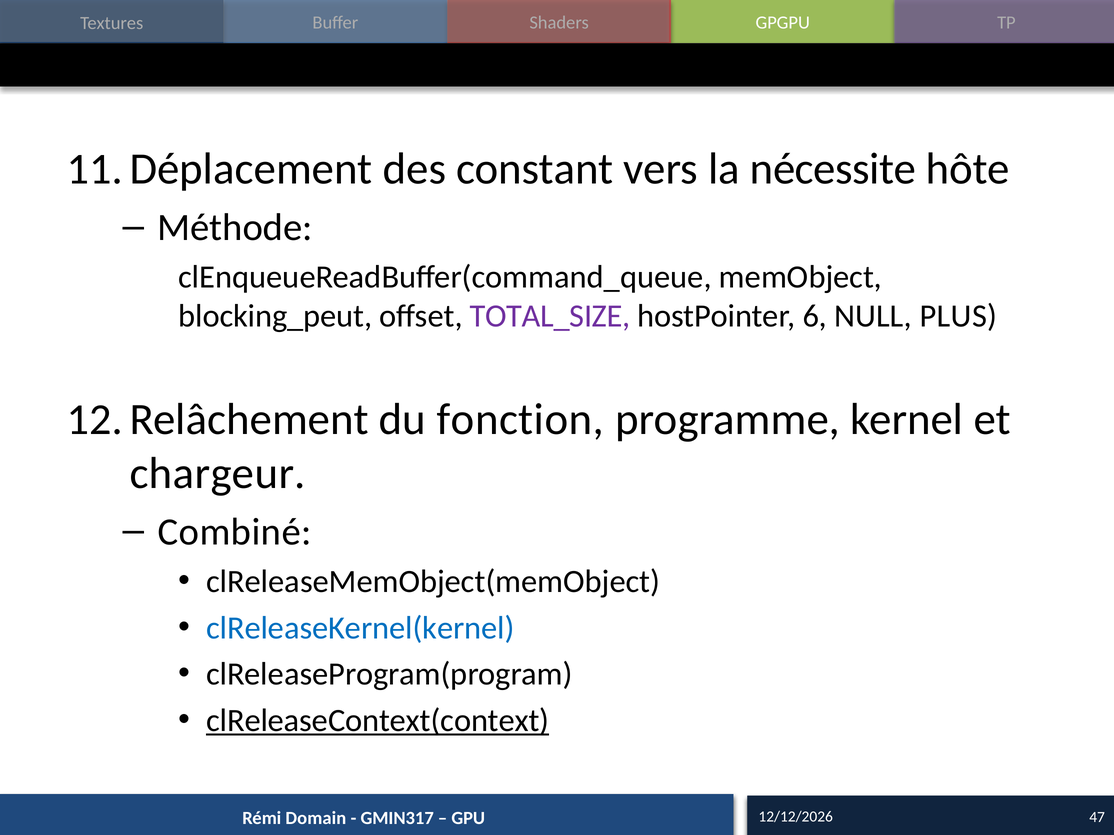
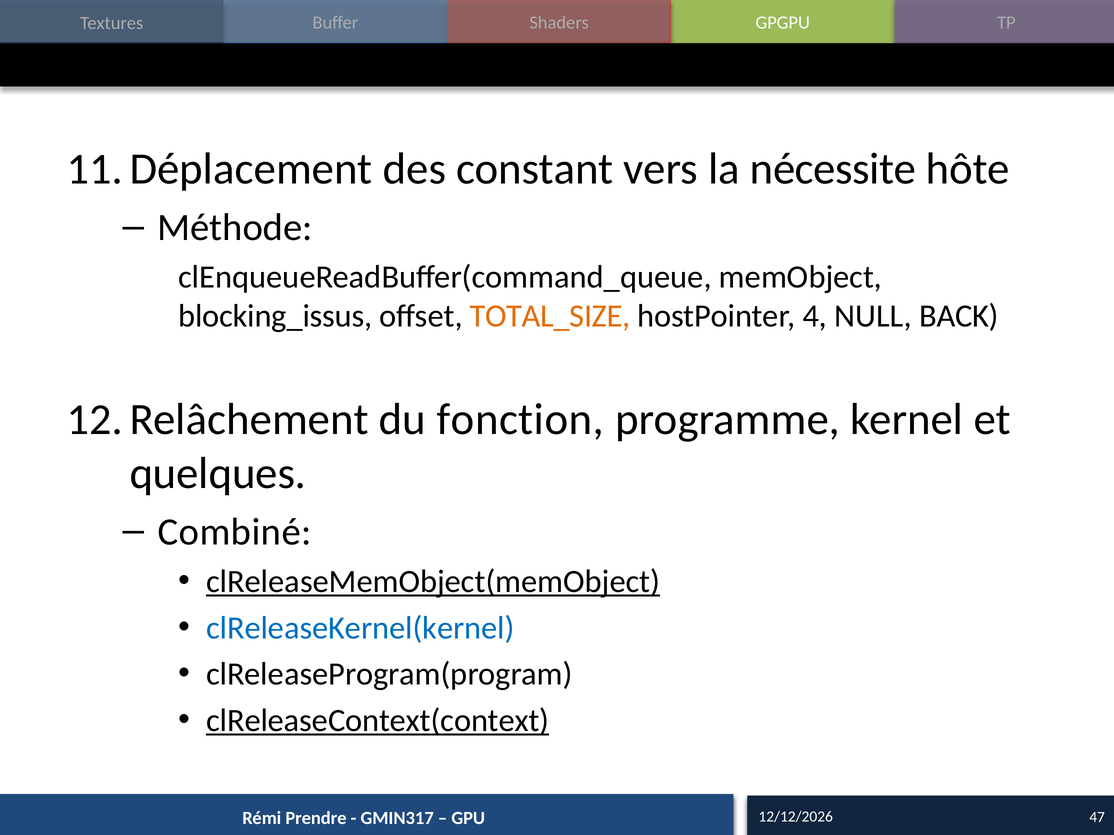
blocking_peut: blocking_peut -> blocking_issus (275, 316)
TOTAL_SIZE colour: purple -> orange (550, 316)
6: 6 -> 4 (815, 316)
PLUS: PLUS -> BACK (959, 316)
chargeur: chargeur -> quelques (218, 474)
clReleaseMemObject(memObject underline: none -> present (433, 582)
Domain: Domain -> Prendre (316, 819)
